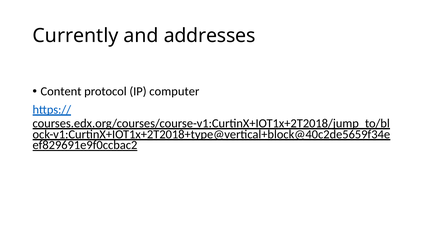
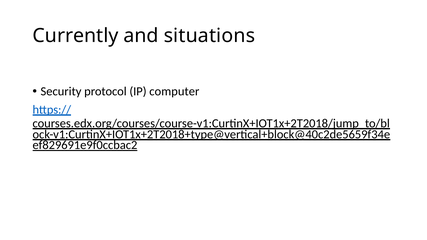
addresses: addresses -> situations (209, 36)
Content: Content -> Security (61, 92)
